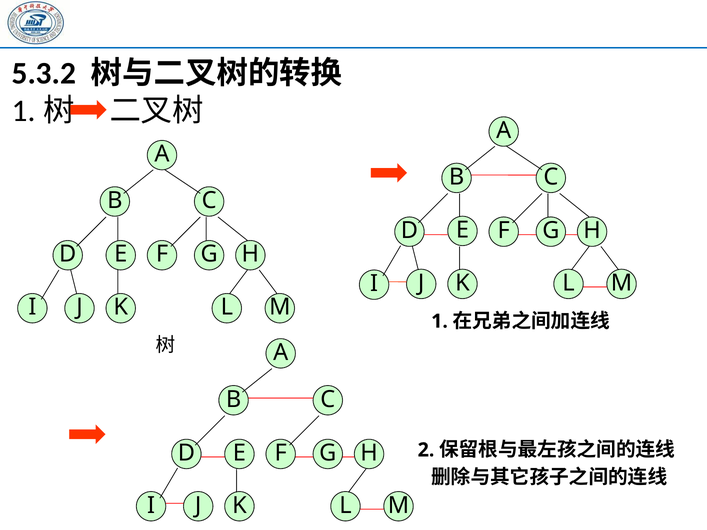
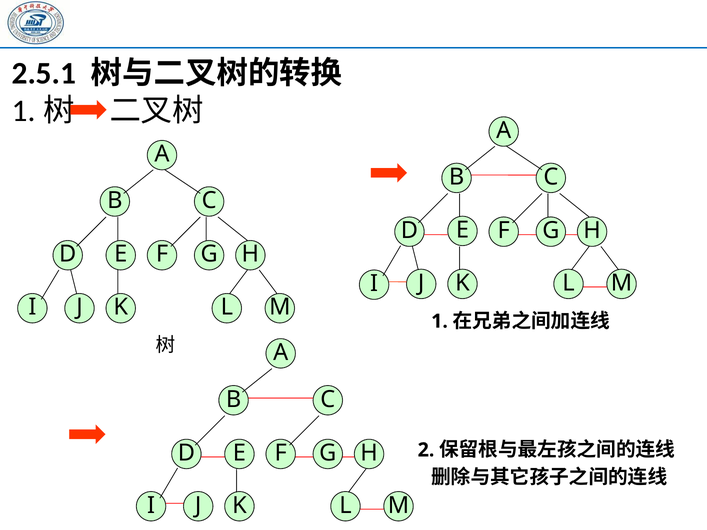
5.3.2: 5.3.2 -> 2.5.1 (44, 73)
